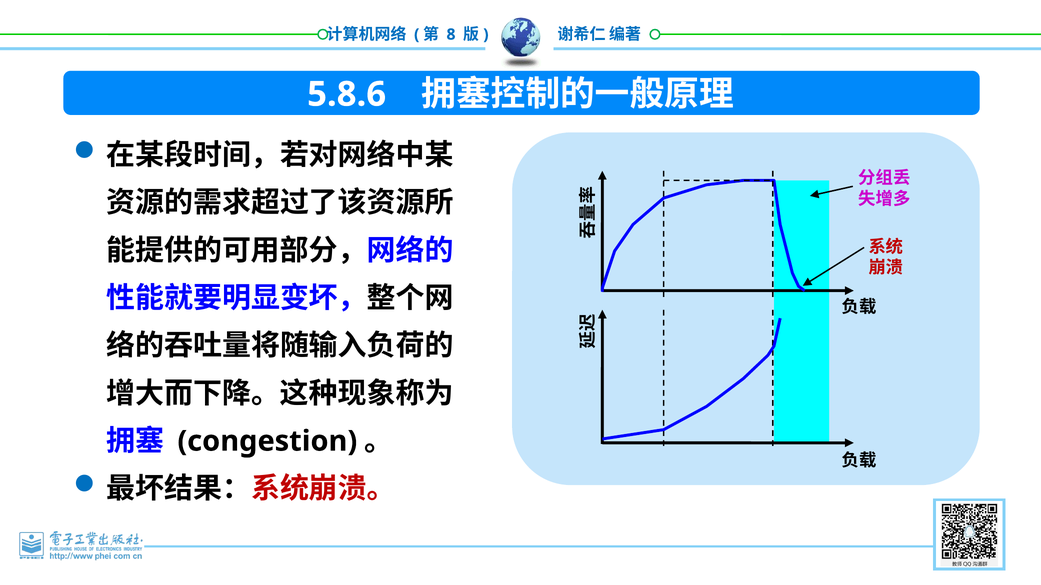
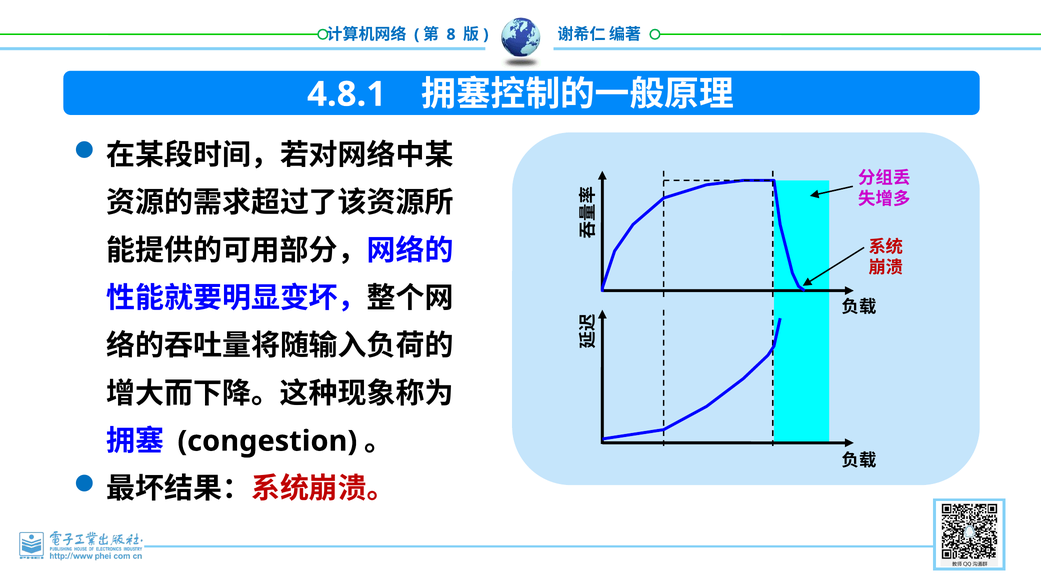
5.8.6: 5.8.6 -> 4.8.1 (347, 94)
